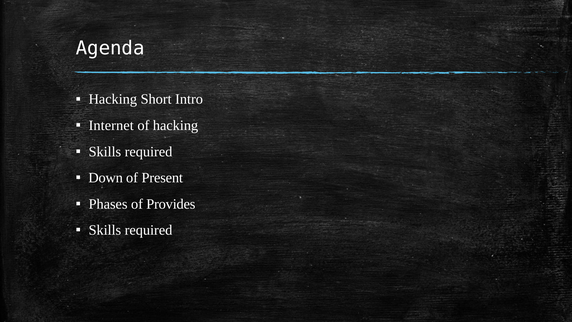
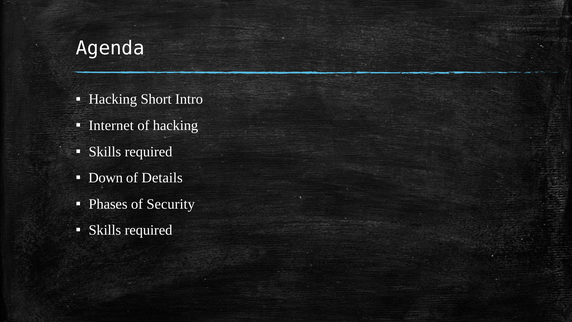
Present: Present -> Details (162, 178)
Provides: Provides -> Security (171, 204)
